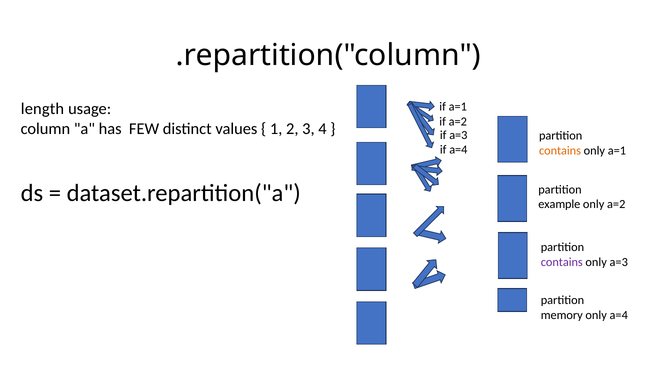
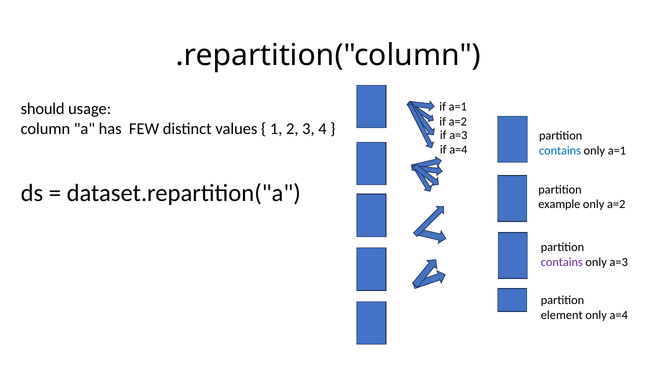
length: length -> should (43, 109)
contains colour: orange -> blue (560, 150)
memory: memory -> element (562, 315)
